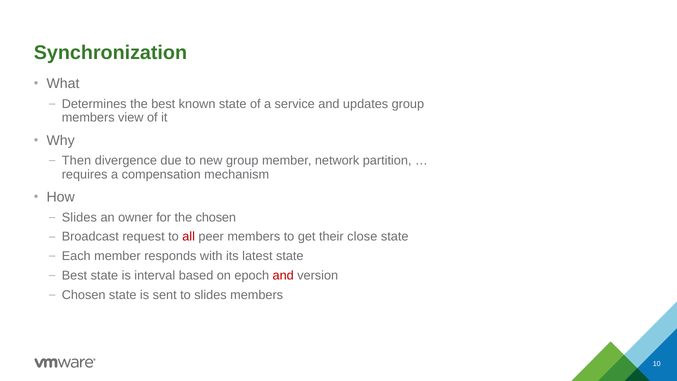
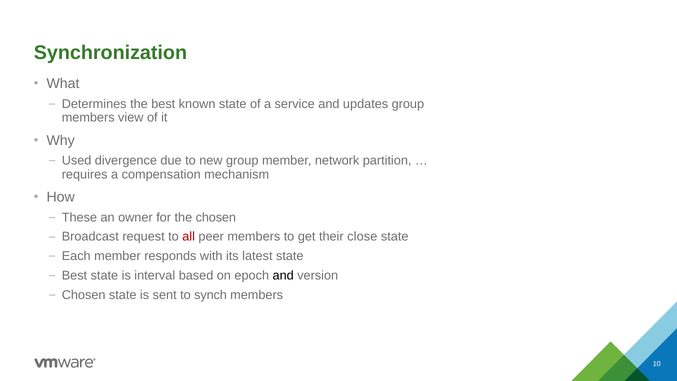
Then: Then -> Used (77, 161)
Slides: Slides -> These (79, 217)
and colour: red -> black (283, 275)
to slides: slides -> synch (211, 295)
